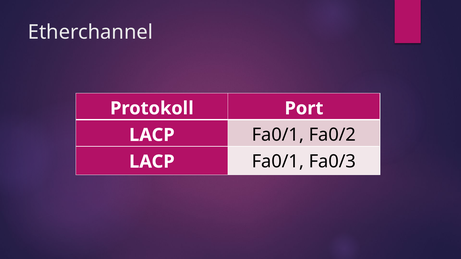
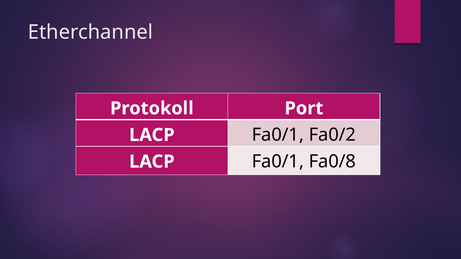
Fa0/3: Fa0/3 -> Fa0/8 (332, 162)
